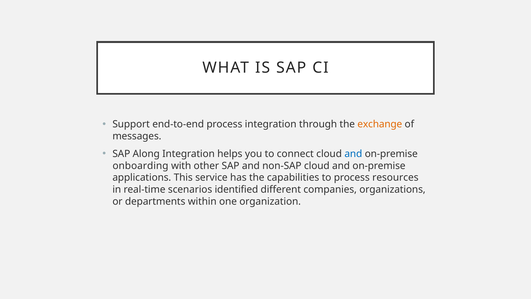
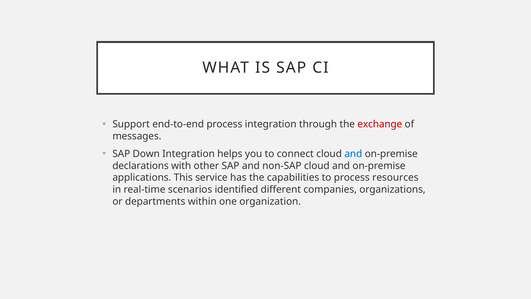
exchange colour: orange -> red (380, 124)
Along: Along -> Down (146, 154)
onboarding: onboarding -> declarations (141, 166)
